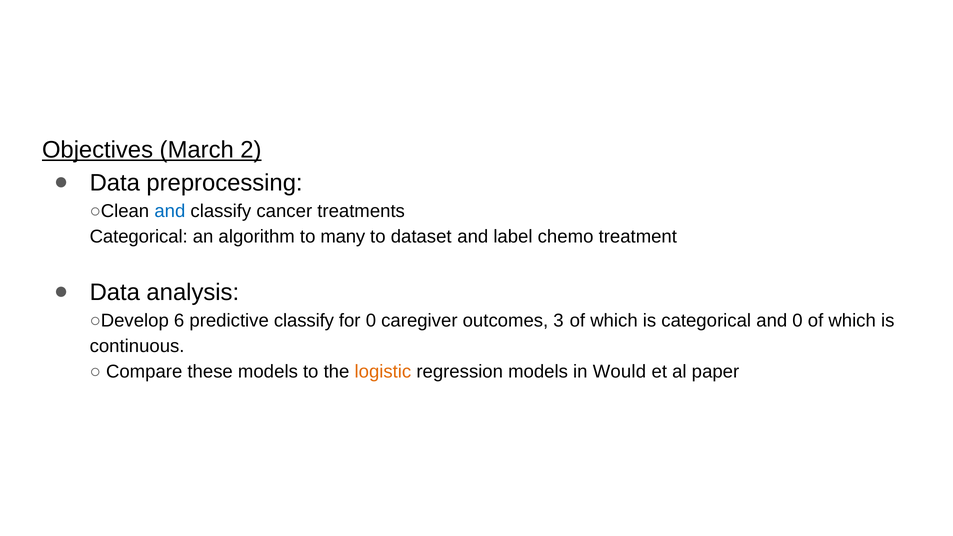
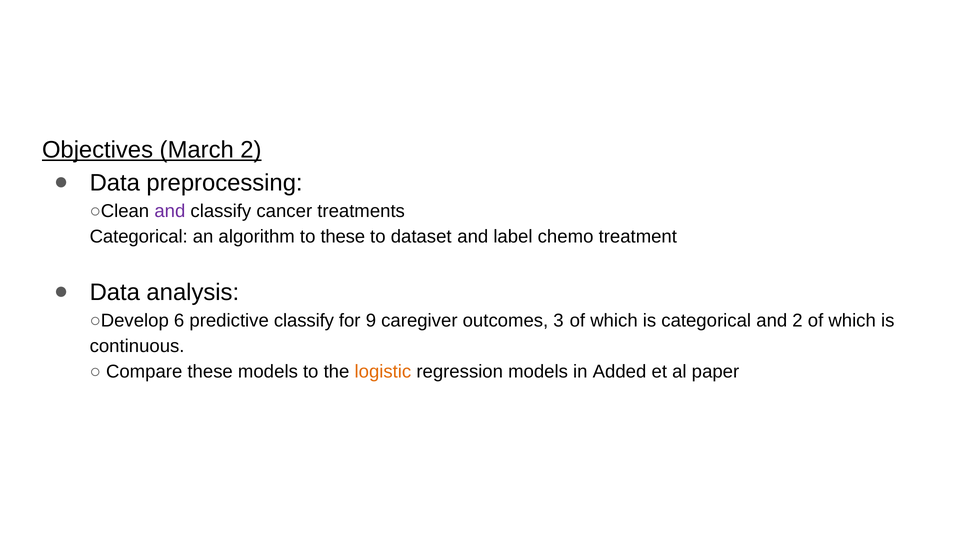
and colour: blue -> purple (170, 211)
to many: many -> these (343, 237)
for 0: 0 -> 9 (371, 321)
and 0: 0 -> 2 (797, 321)
Would: Would -> Added (620, 372)
